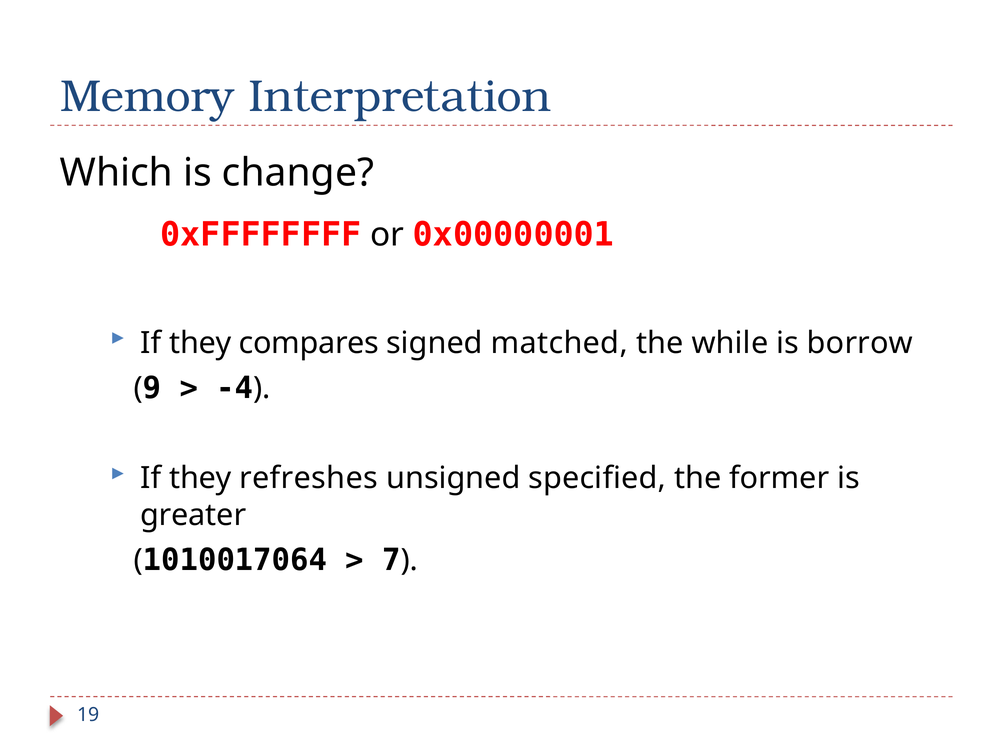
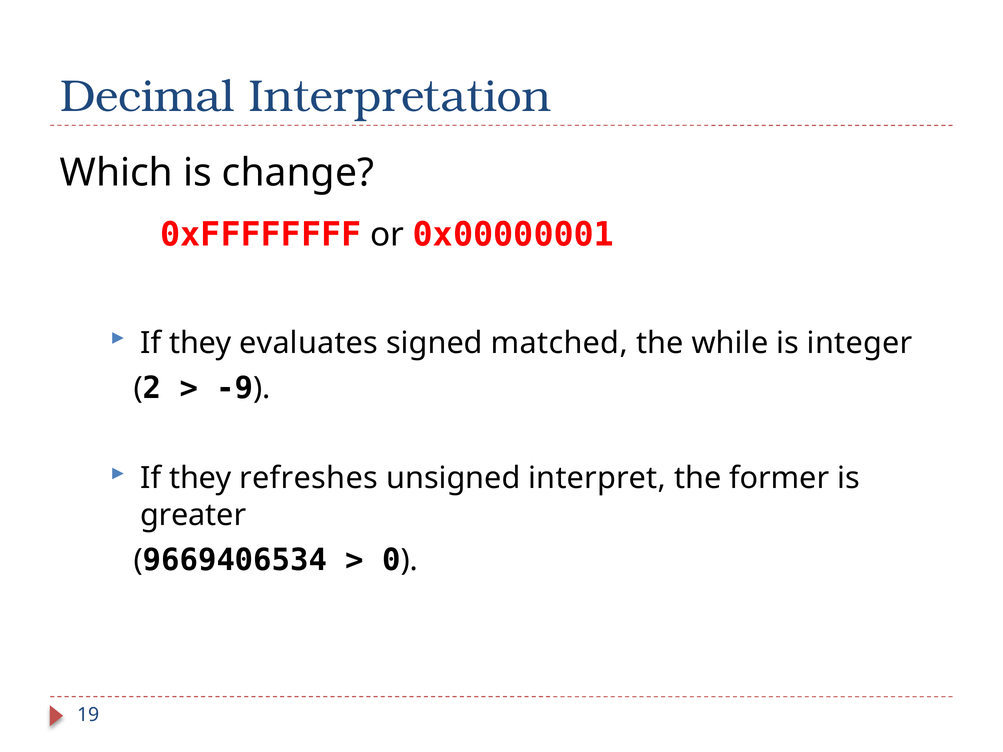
Memory: Memory -> Decimal (147, 97)
compares: compares -> evaluates (309, 343)
borrow: borrow -> integer (860, 343)
9: 9 -> 2 (152, 388)
-4: -4 -> -9 (235, 388)
specified: specified -> interpret (597, 478)
1010017064: 1010017064 -> 9669406534 (235, 560)
7: 7 -> 0 (391, 560)
